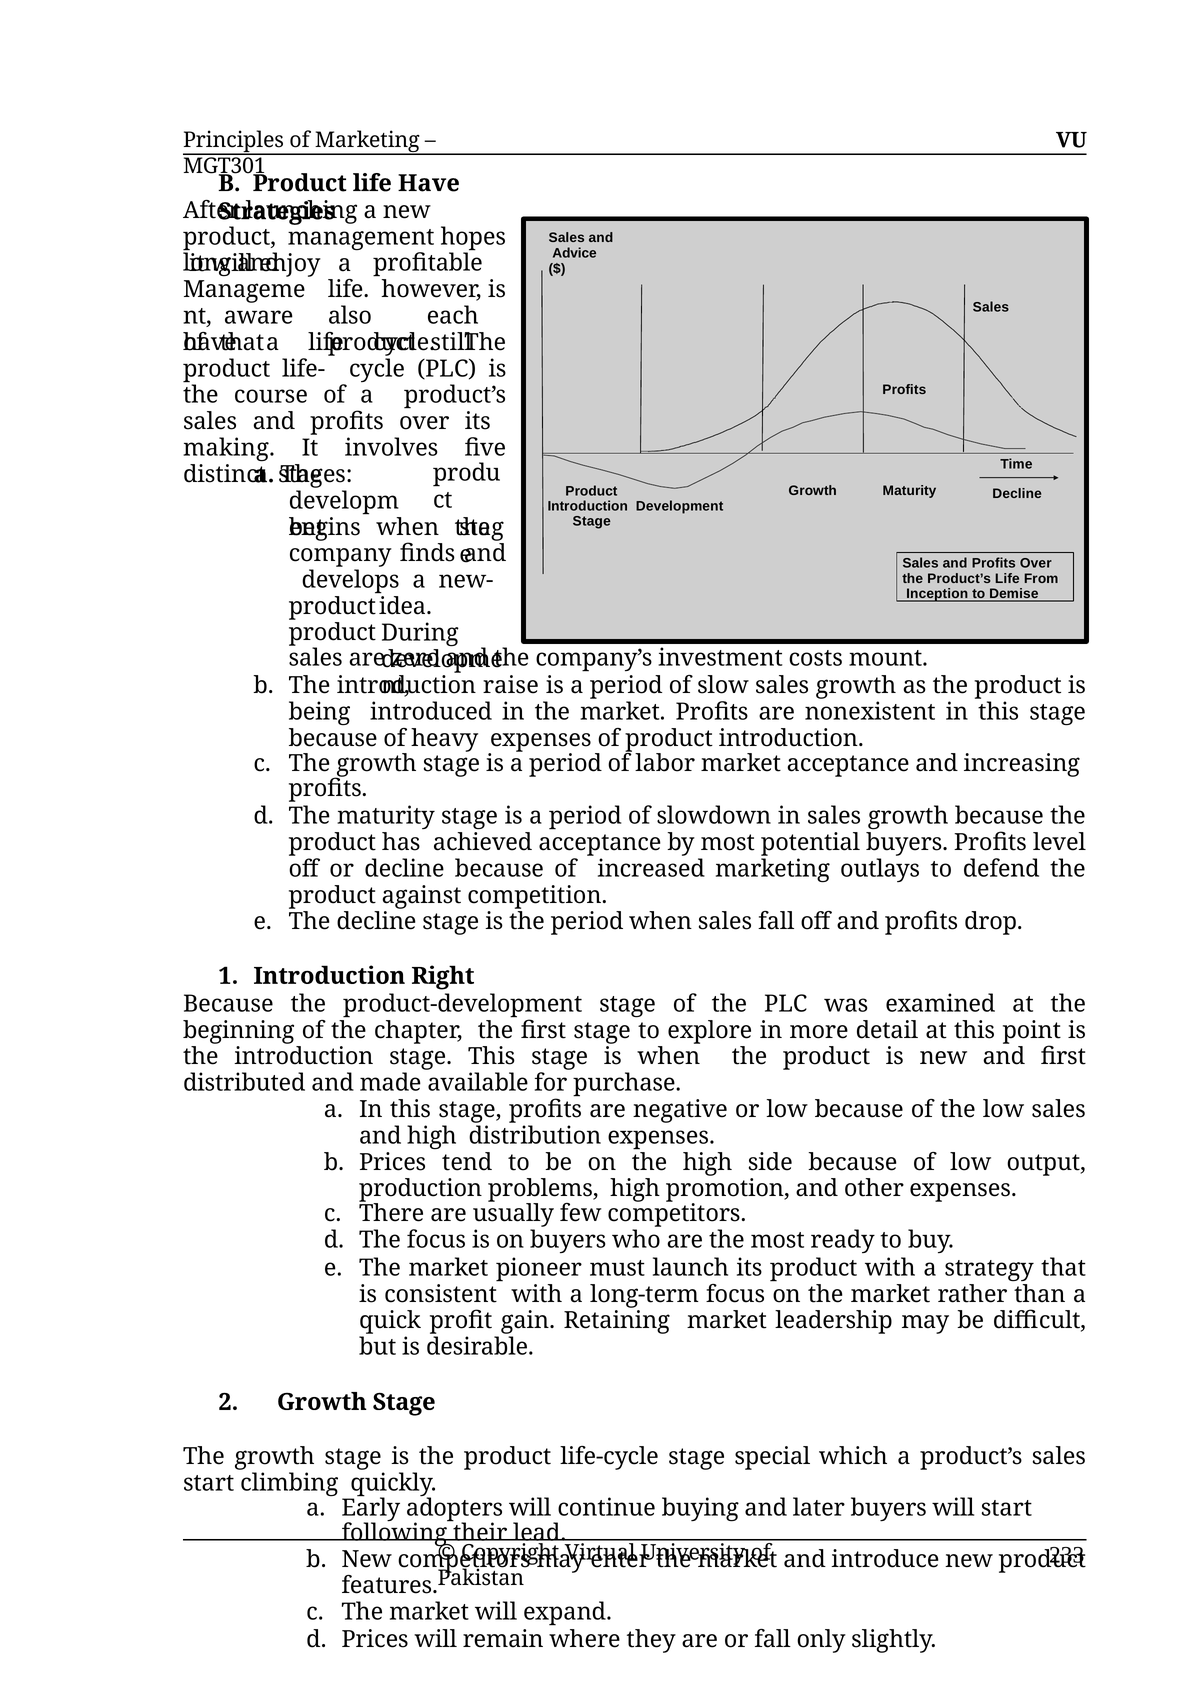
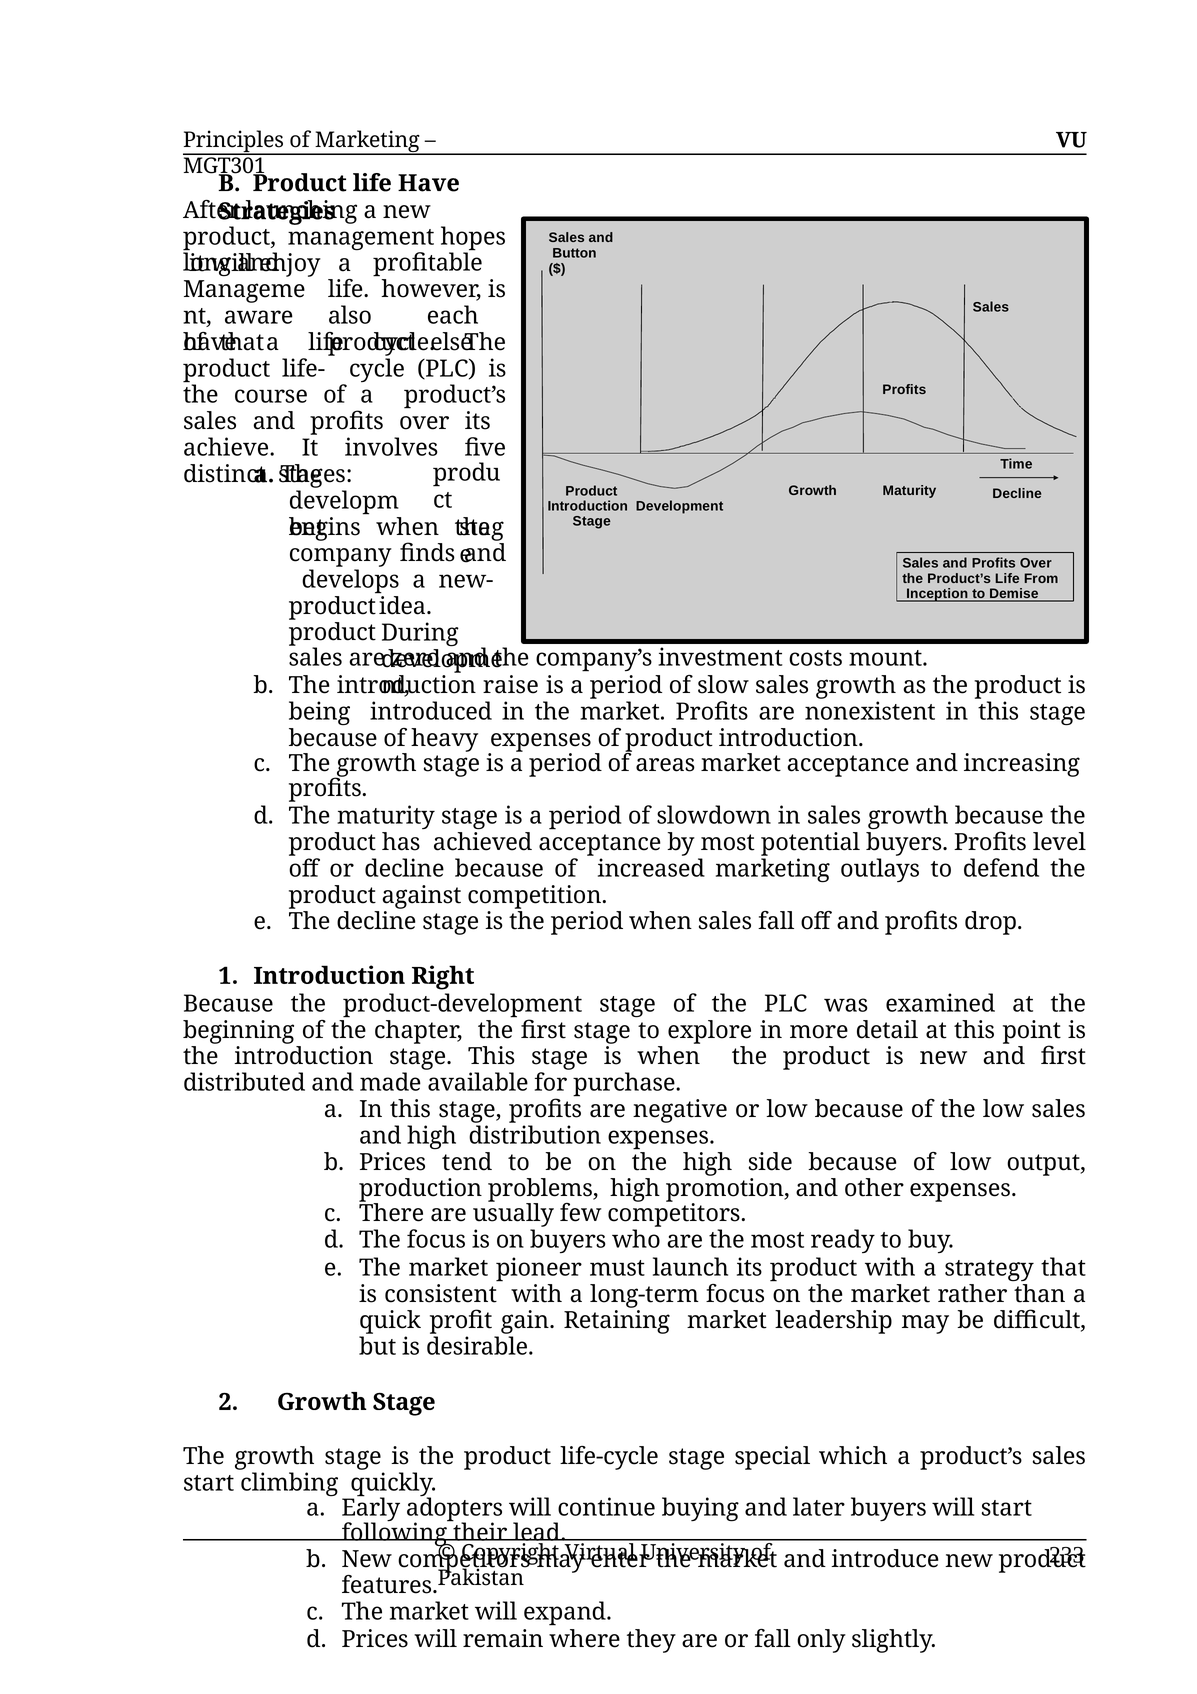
Advice: Advice -> Button (574, 253)
still: still -> else (451, 342)
making: making -> achieve (229, 448)
labor: labor -> areas (665, 763)
